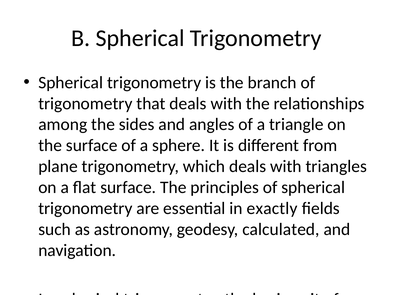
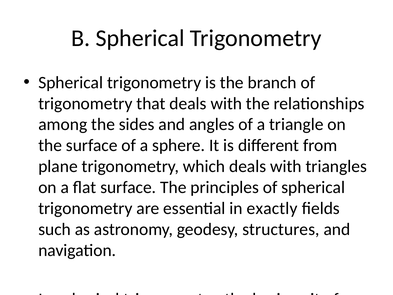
calculated: calculated -> structures (281, 229)
